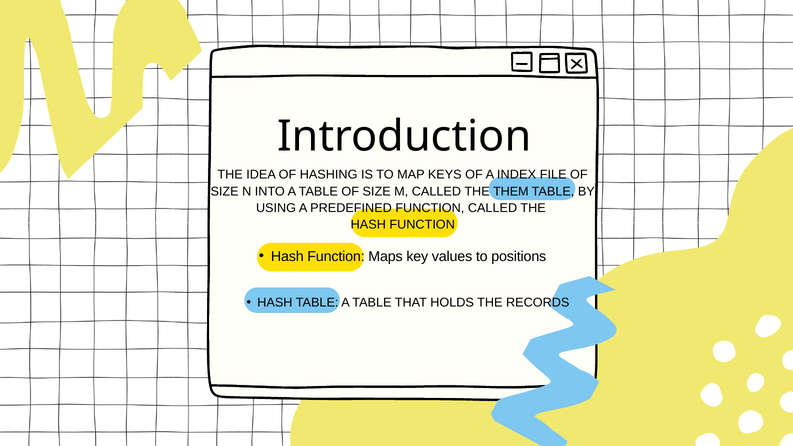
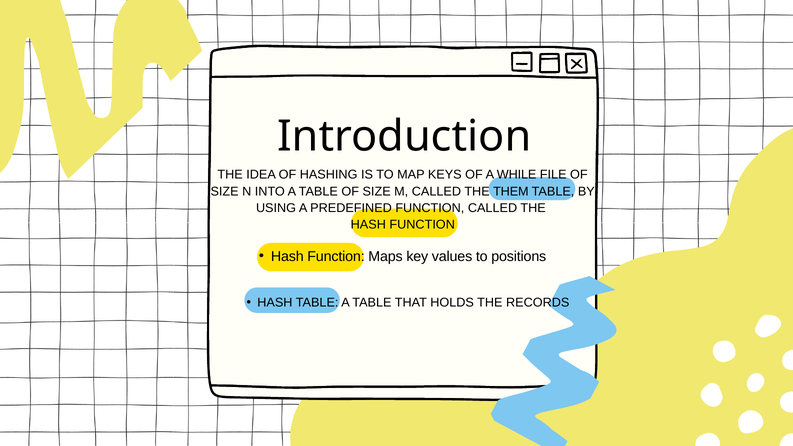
INDEX: INDEX -> WHILE (517, 175)
